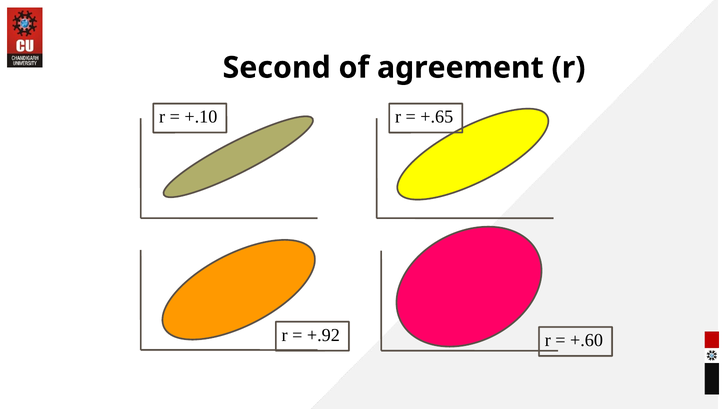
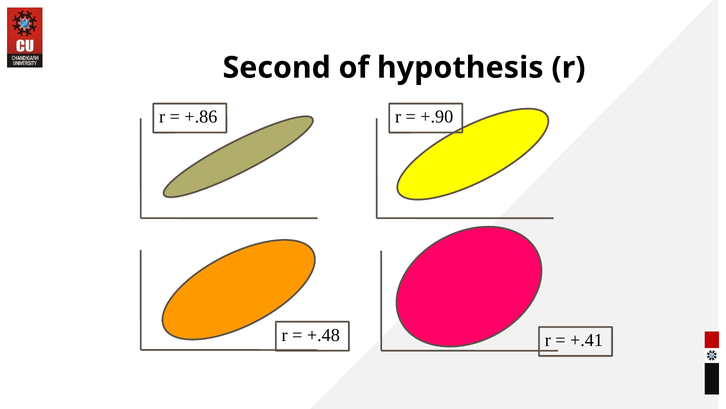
agreement: agreement -> hypothesis (460, 68)
+.10: +.10 -> +.86 (201, 117)
+.65: +.65 -> +.90 (437, 117)
+.92: +.92 -> +.48 (323, 335)
+.60: +.60 -> +.41 (587, 340)
